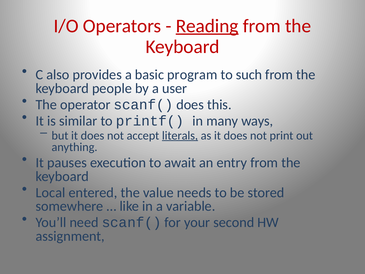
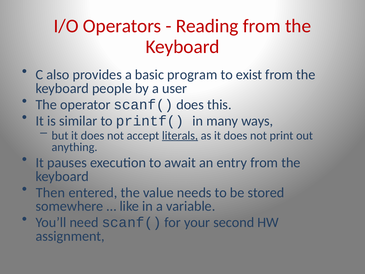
Reading underline: present -> none (207, 26)
such: such -> exist (249, 75)
Local: Local -> Then (50, 192)
